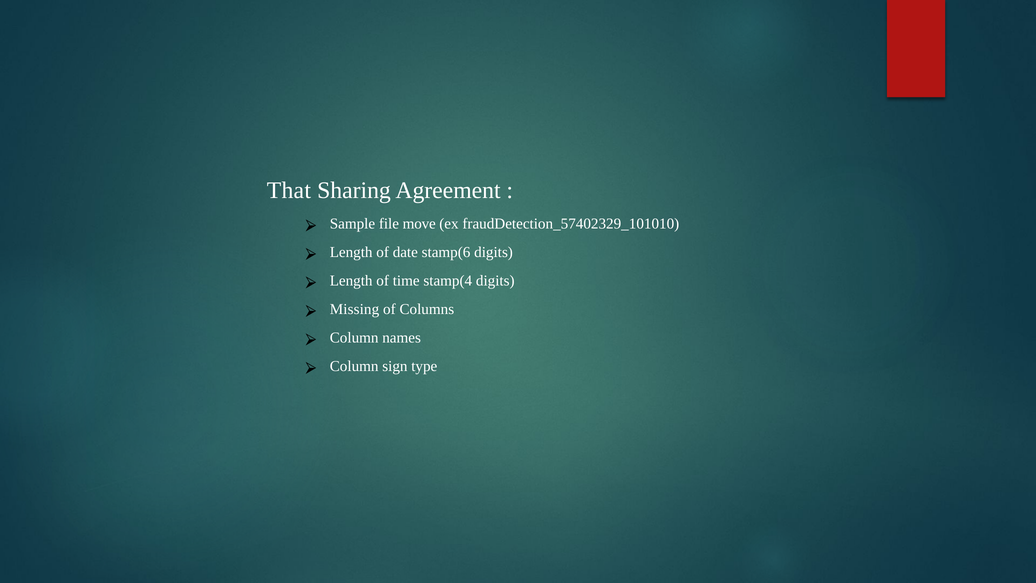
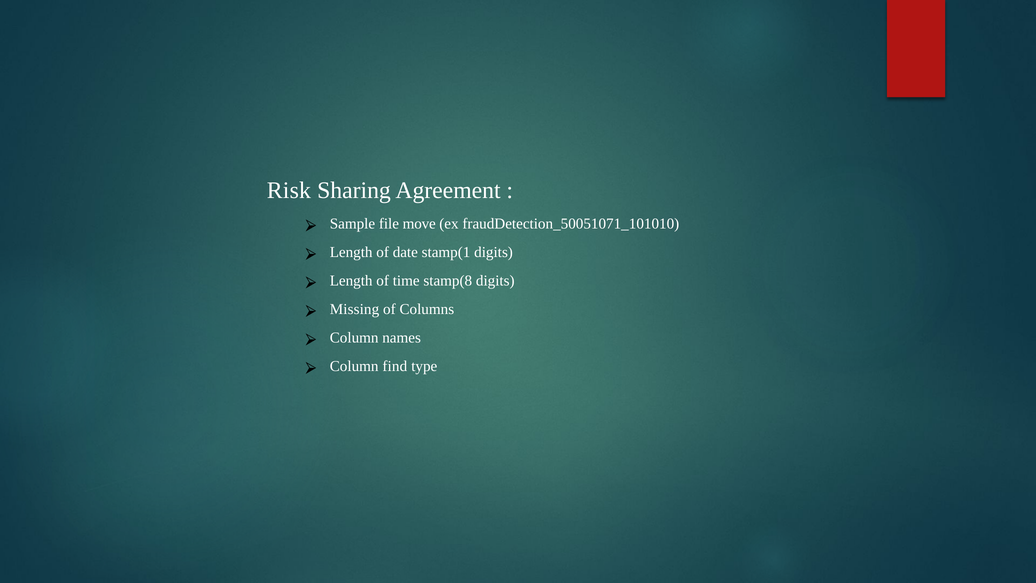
That: That -> Risk (289, 191)
fraudDetection_57402329_101010: fraudDetection_57402329_101010 -> fraudDetection_50051071_101010 (571, 224)
stamp(6: stamp(6 -> stamp(1 (446, 252)
stamp(4: stamp(4 -> stamp(8 (448, 281)
sign: sign -> find (395, 366)
